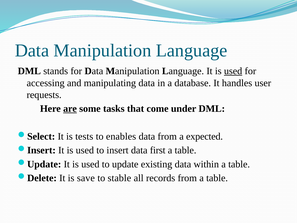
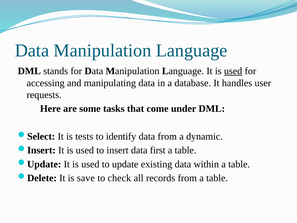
are underline: present -> none (70, 109)
enables: enables -> identify (121, 136)
expected: expected -> dynamic (204, 136)
stable: stable -> check (119, 178)
